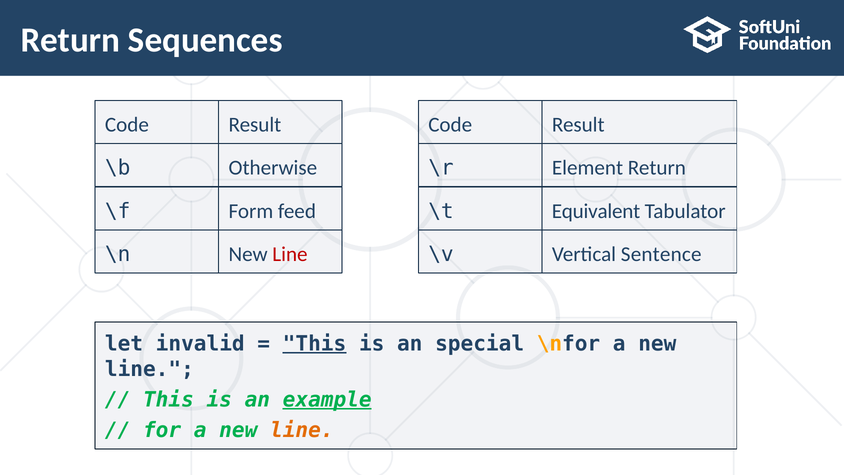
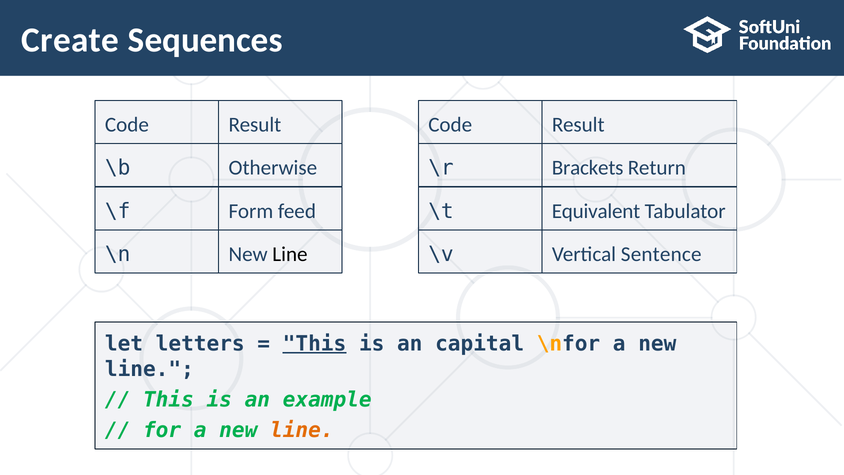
Return: Return -> Create (70, 40)
Element: Element -> Brackets (588, 168)
Line colour: red -> black (290, 254)
invalid: invalid -> letters (200, 344)
special: special -> capital (480, 344)
example underline: present -> none (327, 399)
